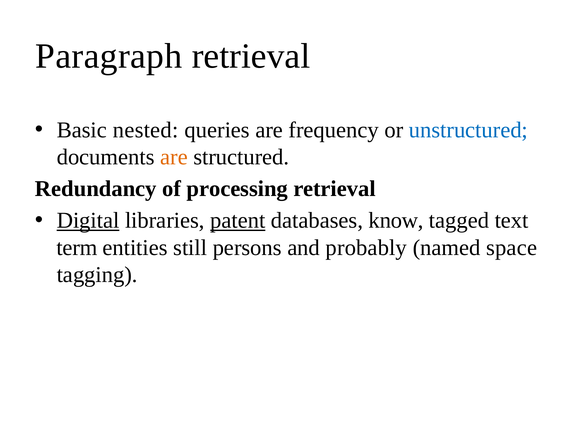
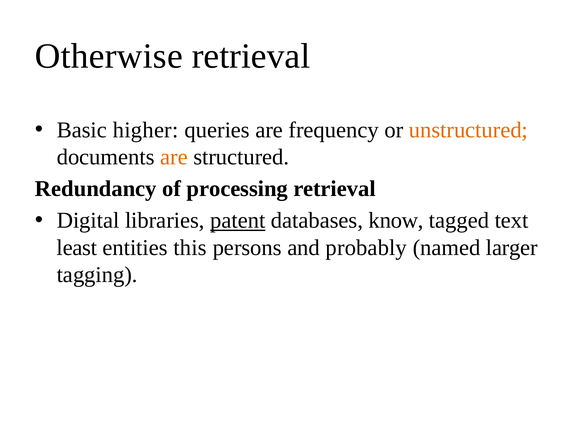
Paragraph: Paragraph -> Otherwise (109, 56)
nested: nested -> higher (146, 130)
unstructured colour: blue -> orange (468, 130)
Digital underline: present -> none (88, 221)
term: term -> least (77, 248)
still: still -> this (190, 248)
space: space -> larger (512, 248)
